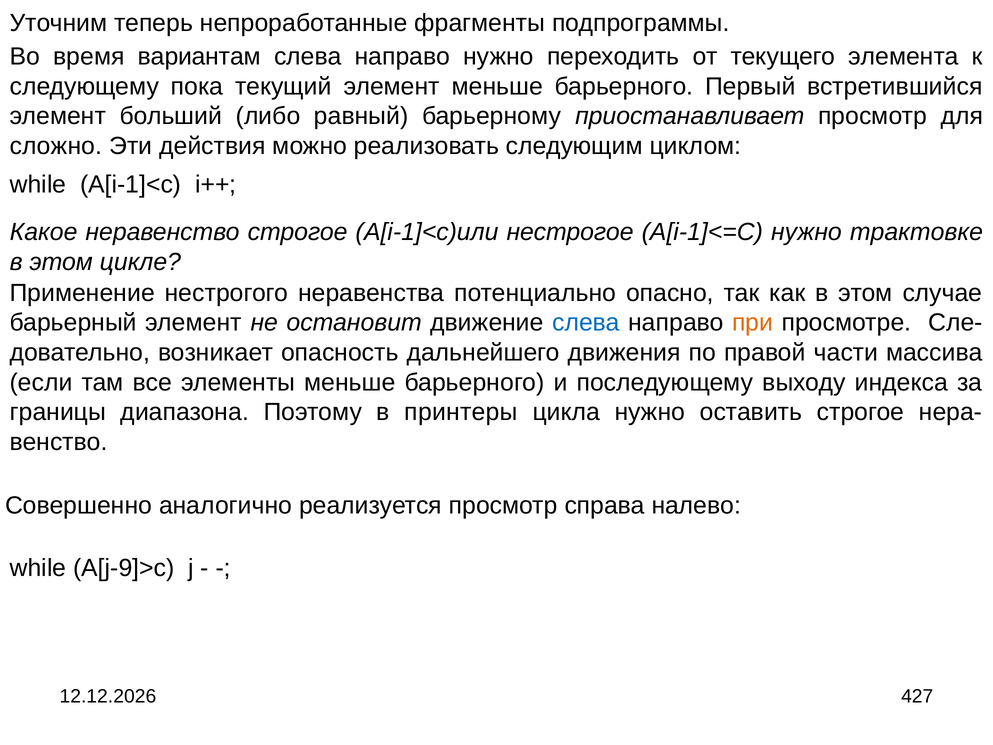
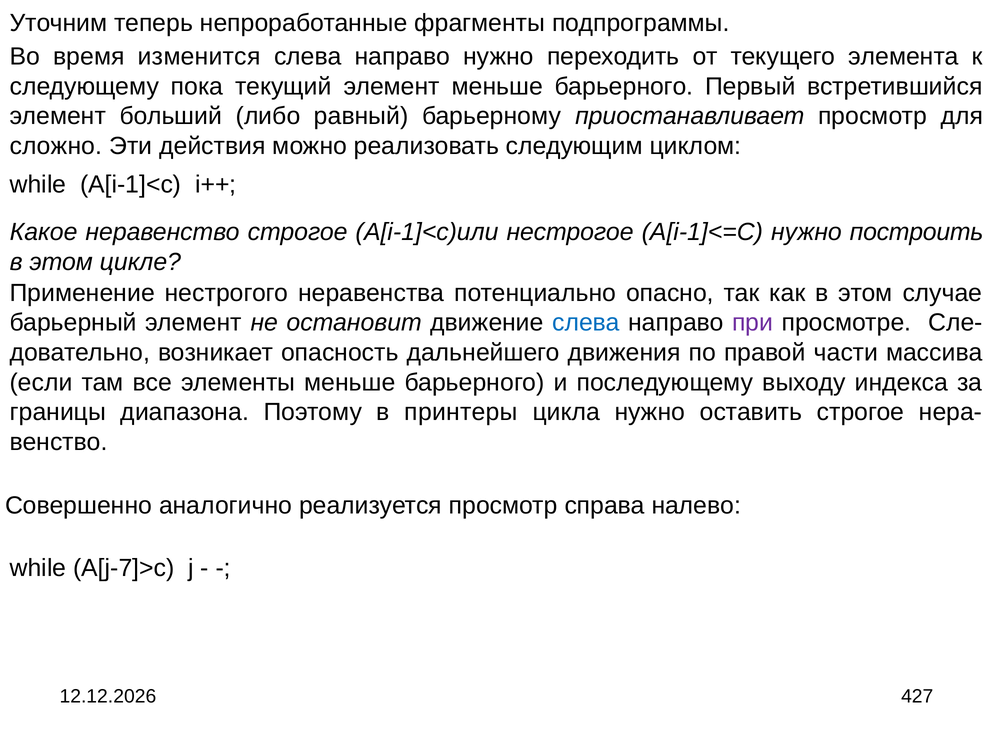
вариантам: вариантам -> изменится (199, 57)
трактовке: трактовке -> построить (917, 232)
при colour: orange -> purple (753, 323)
A[j-9]>c: A[j-9]>c -> A[j-7]>c (124, 568)
